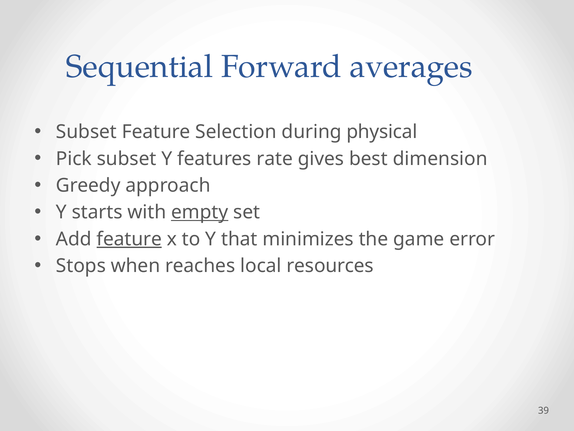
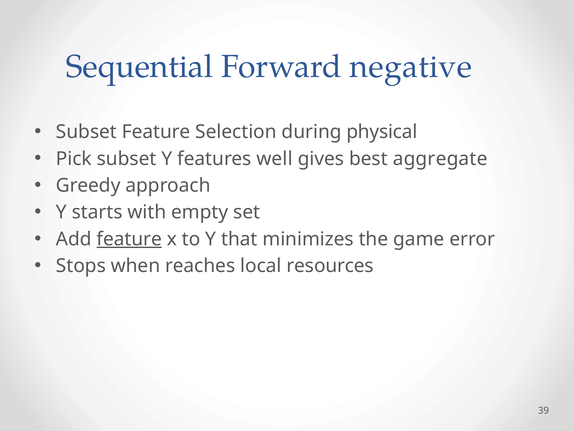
averages: averages -> negative (411, 67)
rate: rate -> well (275, 159)
dimension: dimension -> aggregate (440, 159)
empty underline: present -> none (200, 212)
